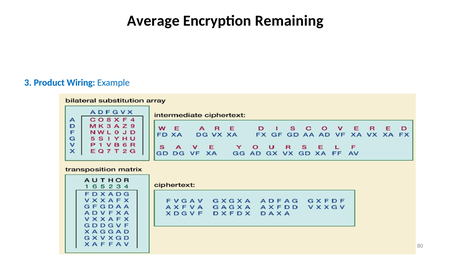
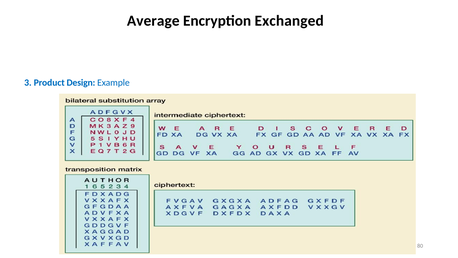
Remaining: Remaining -> Exchanged (289, 21)
Wiring: Wiring -> Design (81, 83)
